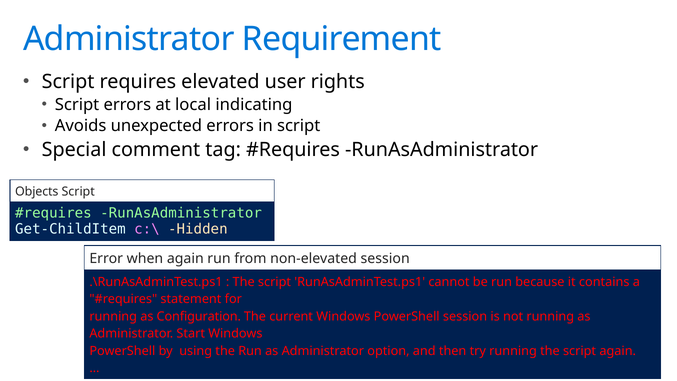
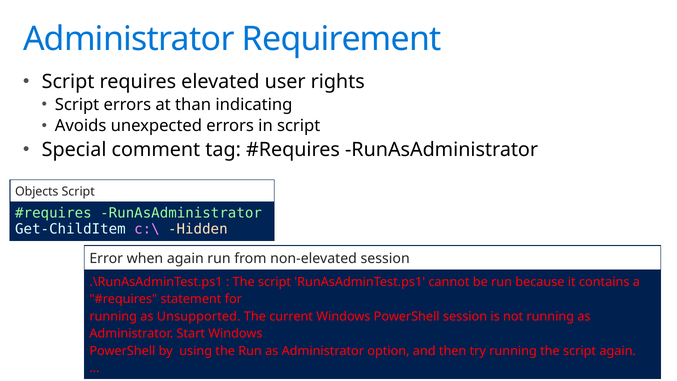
local: local -> than (193, 105)
Configuration: Configuration -> Unsupported (199, 316)
